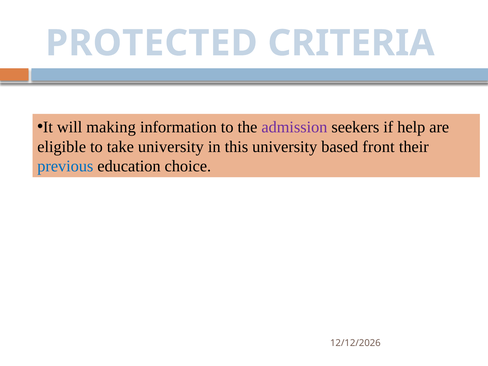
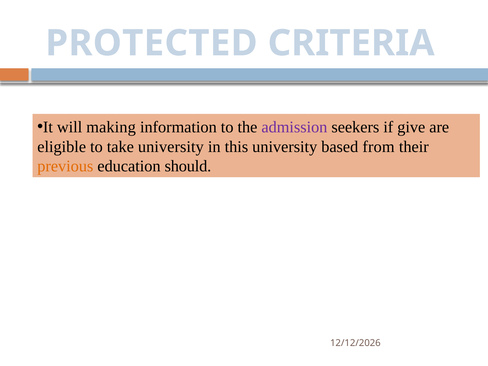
help: help -> give (411, 127)
front: front -> from (379, 147)
previous colour: blue -> orange (65, 166)
choice: choice -> should (188, 166)
